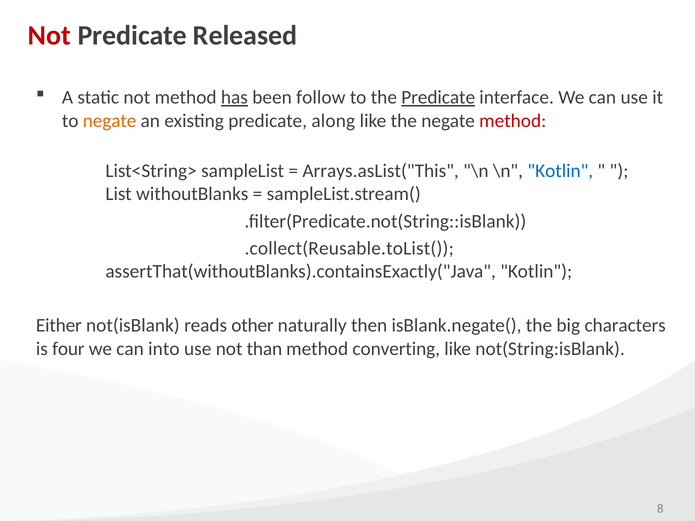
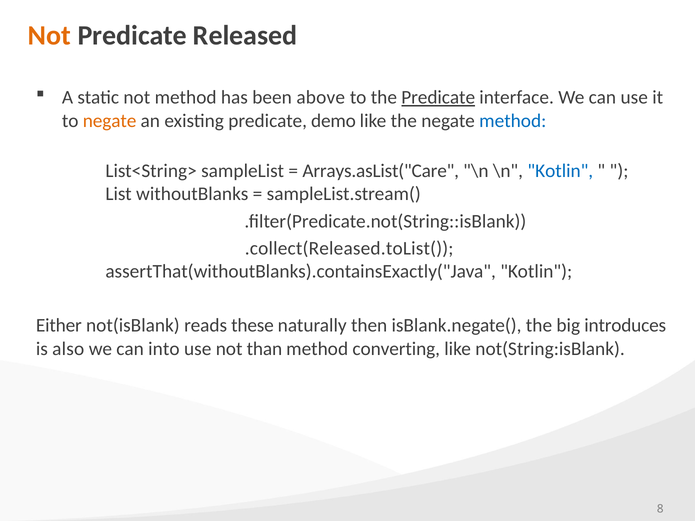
Not colour: red -> orange (50, 35)
has underline: present -> none (234, 98)
follow: follow -> above (321, 98)
along: along -> demo (333, 121)
method colour: red -> blue (513, 121)
Arrays.asList("This: Arrays.asList("This -> Arrays.asList("Care (381, 171)
.collect(Reusable.toList(: .collect(Reusable.toList( -> .collect(Released.toList( (349, 248)
other: other -> these (252, 326)
characters: characters -> introduces (625, 326)
four: four -> also (68, 349)
